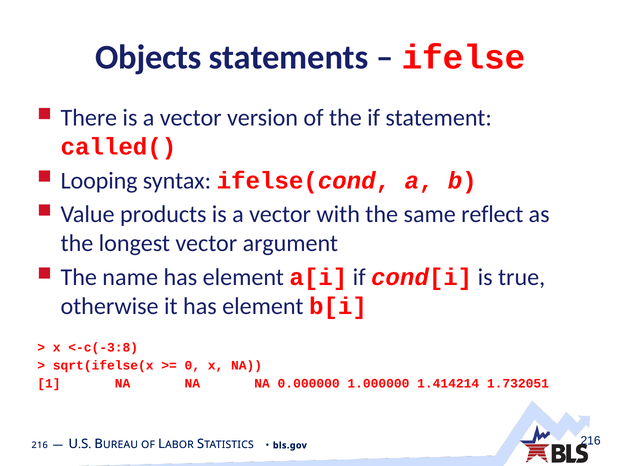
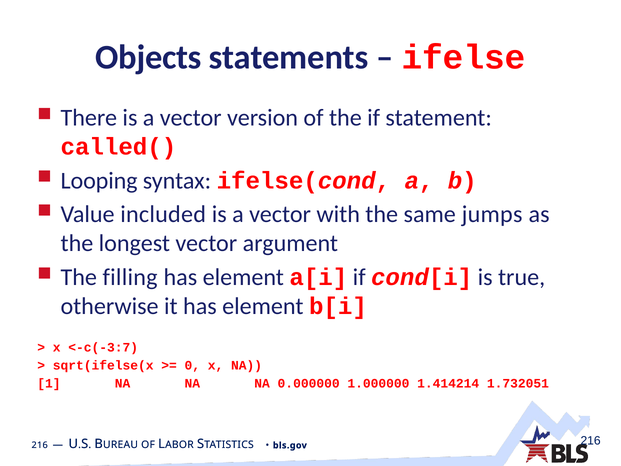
products: products -> included (163, 214)
reflect: reflect -> jumps (492, 214)
name: name -> filling (130, 277)
<-c(-3:8: <-c(-3:8 -> <-c(-3:7 (103, 347)
